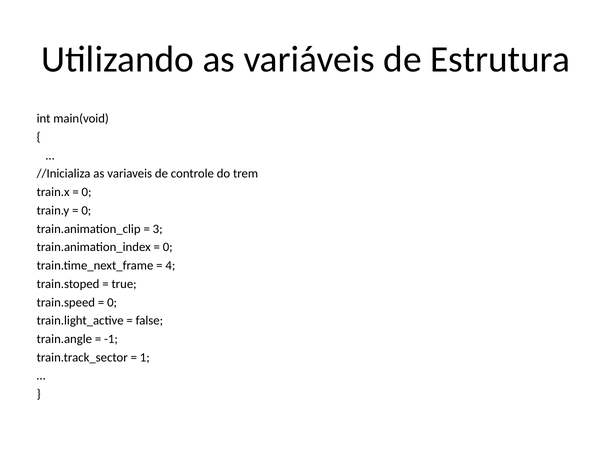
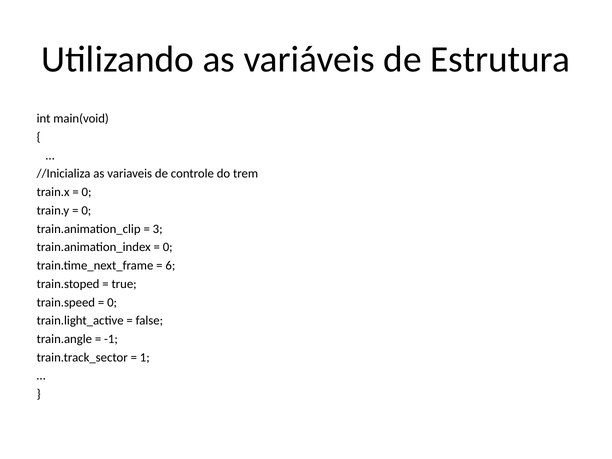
4: 4 -> 6 (170, 266)
